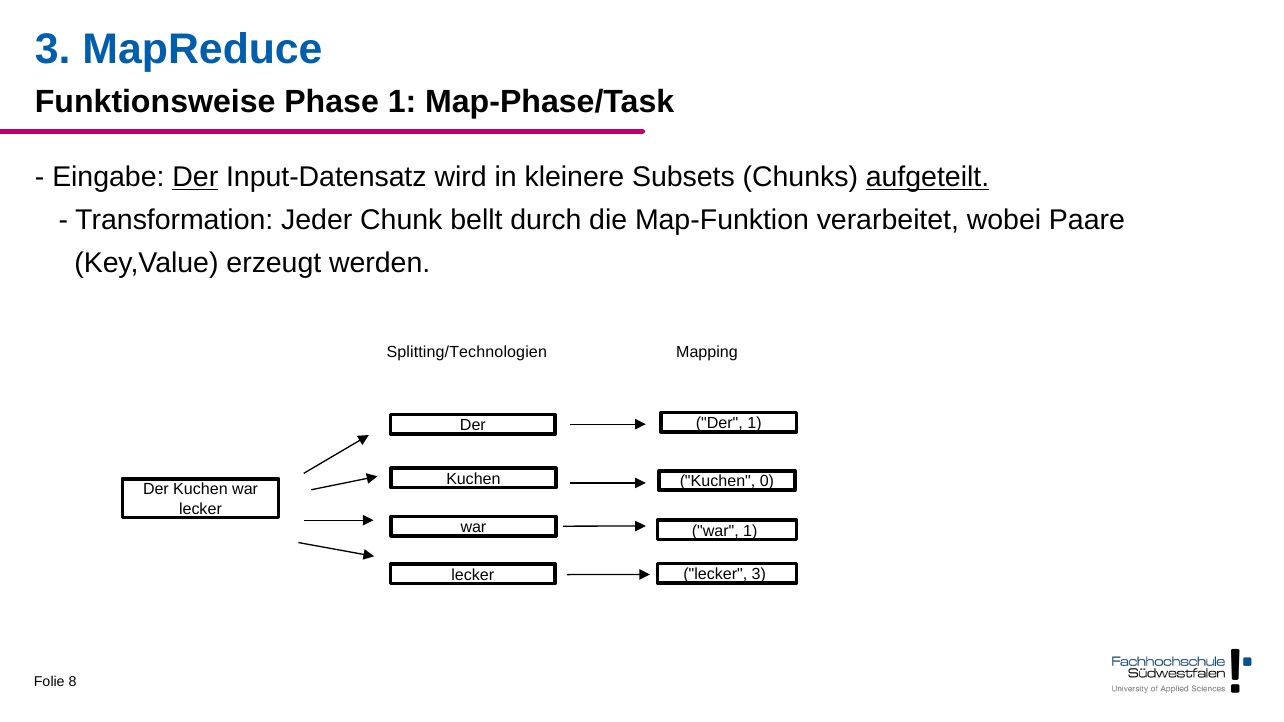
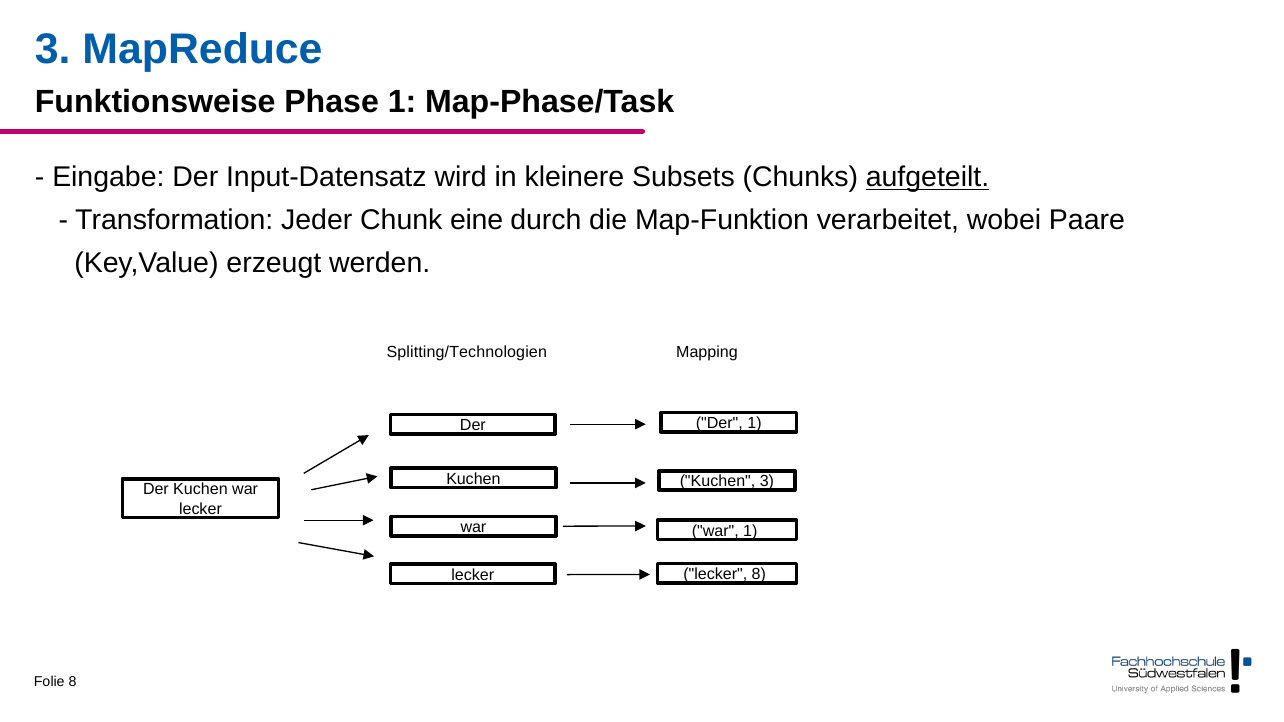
Der underline: present -> none (195, 177)
bellt: bellt -> eine (477, 220)
Kuchen 0: 0 -> 3 (767, 482)
lecker 3: 3 -> 8 (759, 574)
